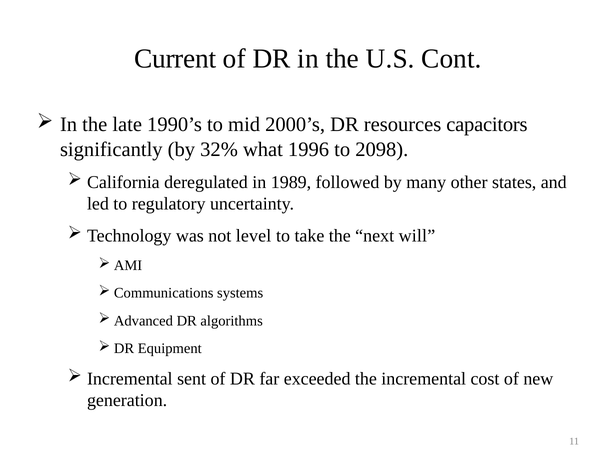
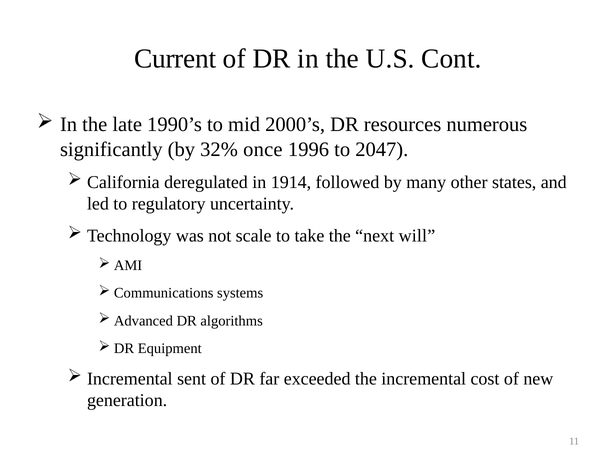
capacitors: capacitors -> numerous (487, 125)
what: what -> once (263, 149)
2098: 2098 -> 2047 (382, 149)
1989: 1989 -> 1914 (291, 182)
level: level -> scale (254, 236)
